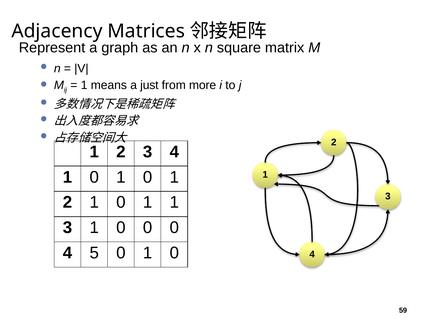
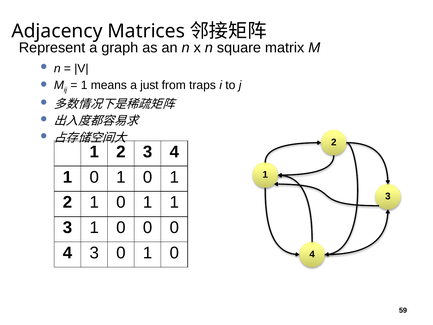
more: more -> traps (203, 85)
4 5: 5 -> 3 (94, 253)
